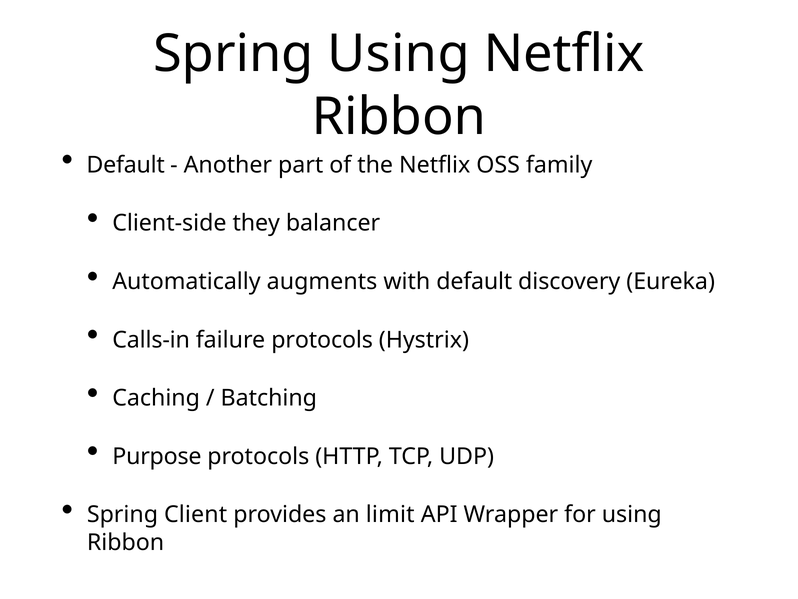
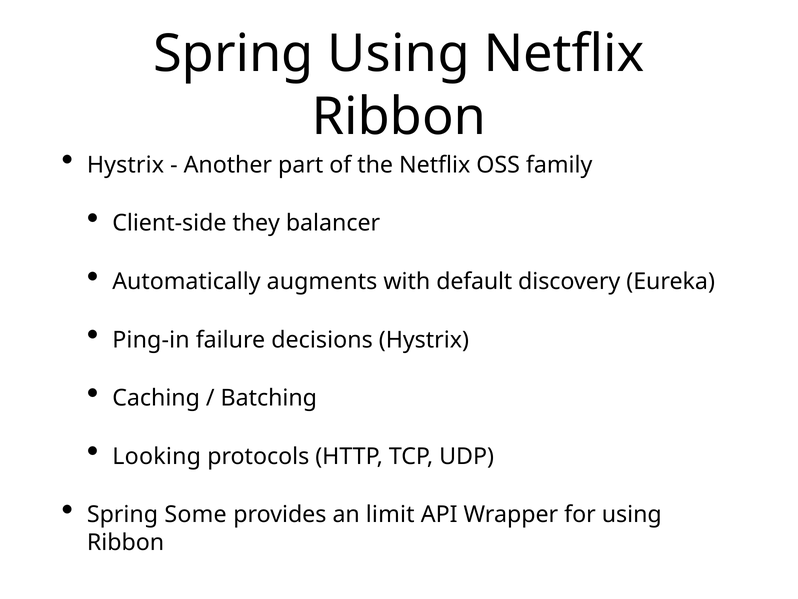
Default: Default -> Hystrix (125, 165)
Calls-in: Calls-in -> Ping-in (151, 340)
failure protocols: protocols -> decisions (322, 340)
Purpose: Purpose -> Looking (157, 456)
Client: Client -> Some (196, 514)
